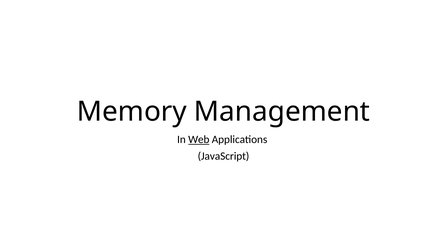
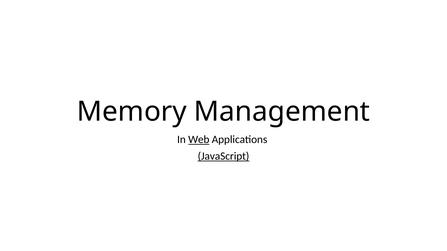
JavaScript underline: none -> present (223, 156)
